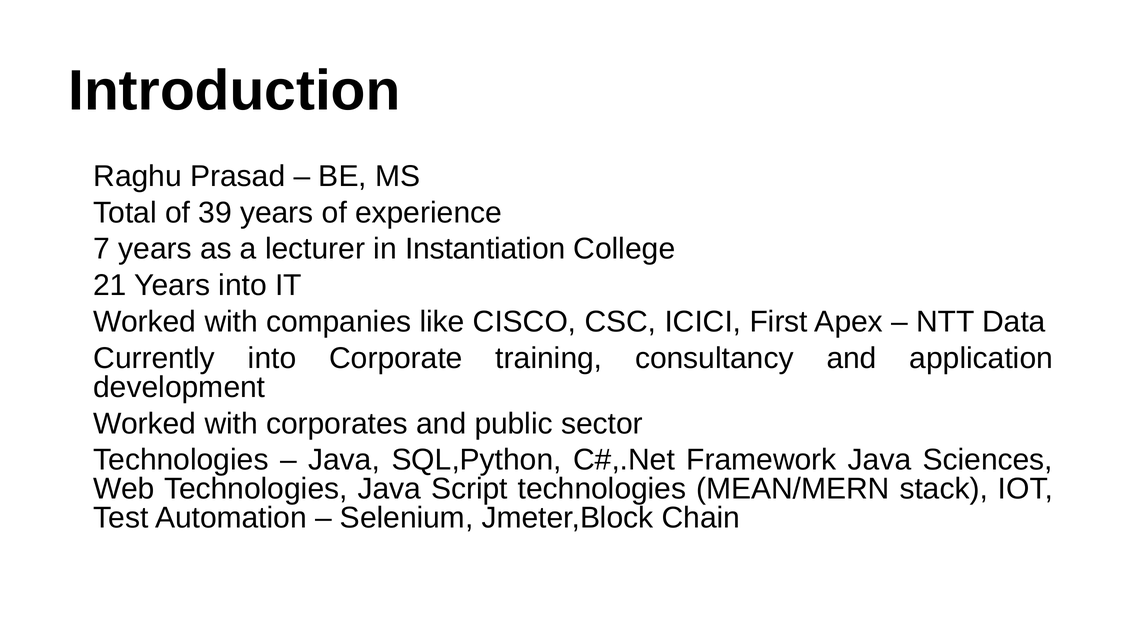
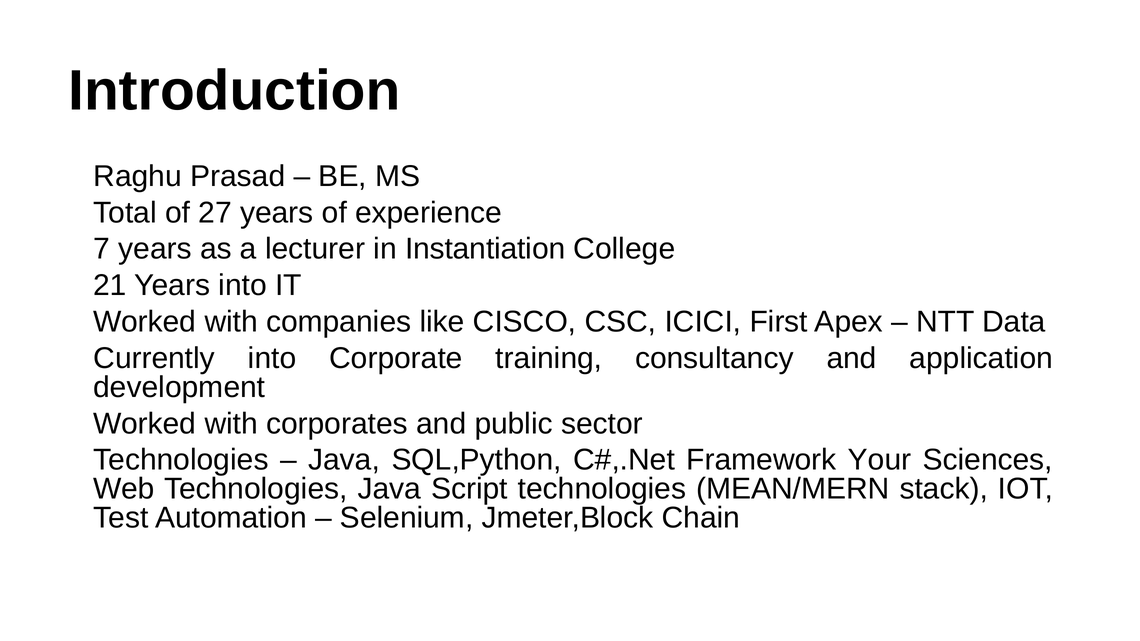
39: 39 -> 27 (215, 213)
Framework Java: Java -> Your (880, 460)
